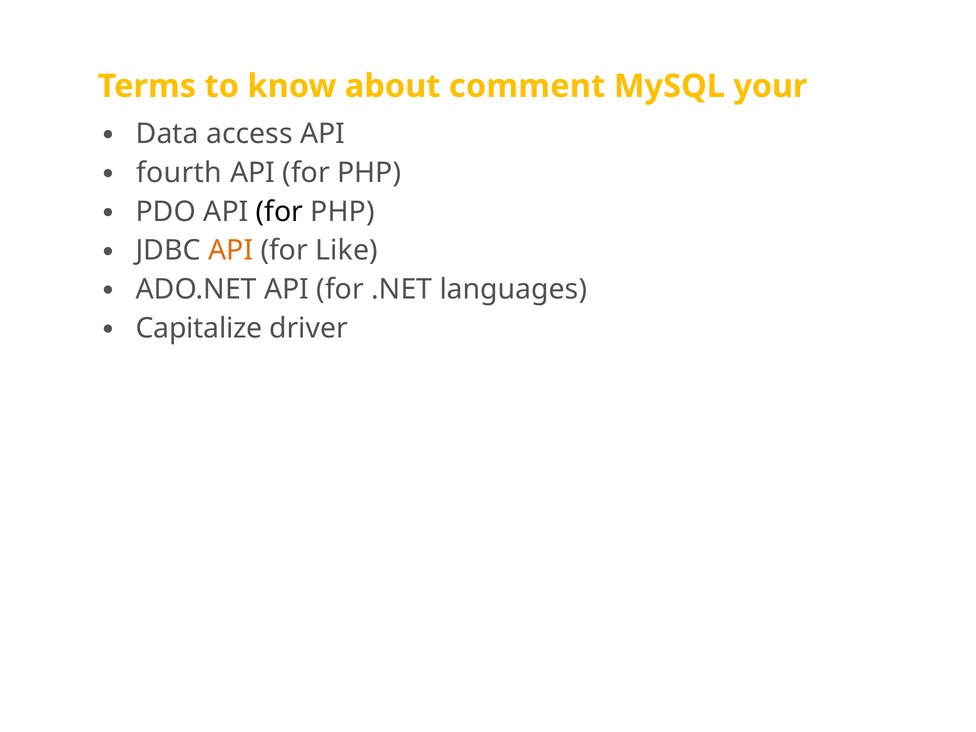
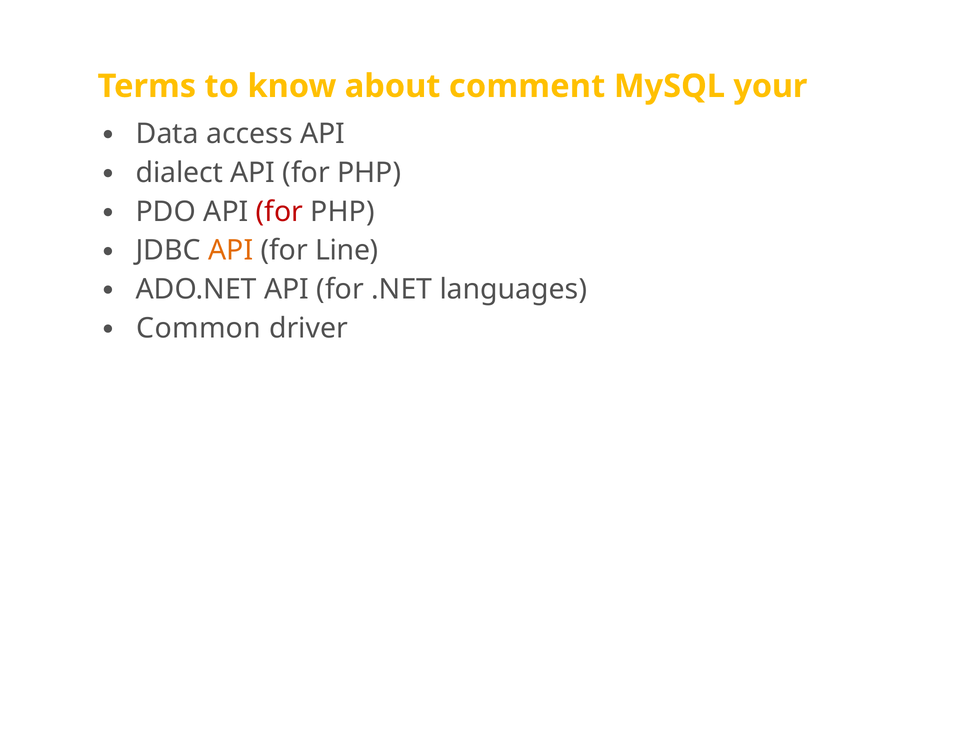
fourth: fourth -> dialect (179, 173)
for colour: black -> red (279, 212)
Like: Like -> Line (347, 251)
Capitalize: Capitalize -> Common (199, 328)
